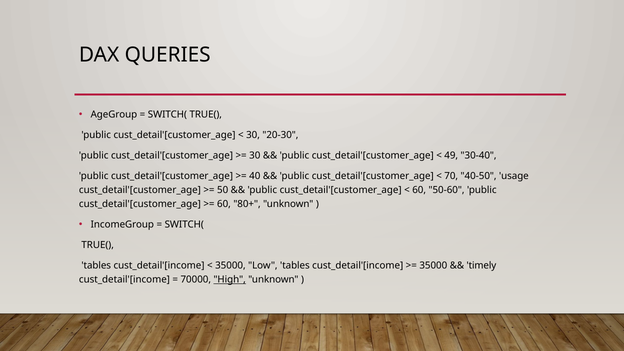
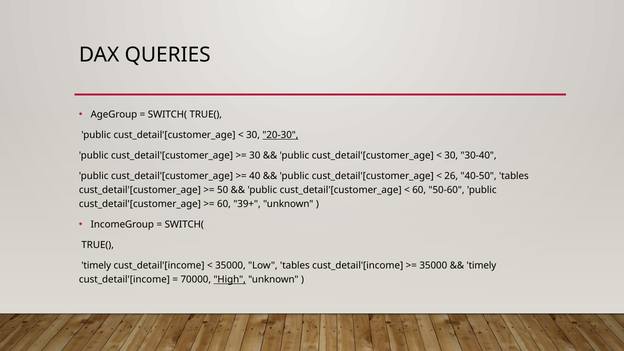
20-30 underline: none -> present (280, 135)
49: 49 -> 30 (451, 155)
70: 70 -> 26 (451, 176)
40-50 usage: usage -> tables (514, 176)
80+: 80+ -> 39+ (247, 204)
tables: tables -> timely (96, 266)
